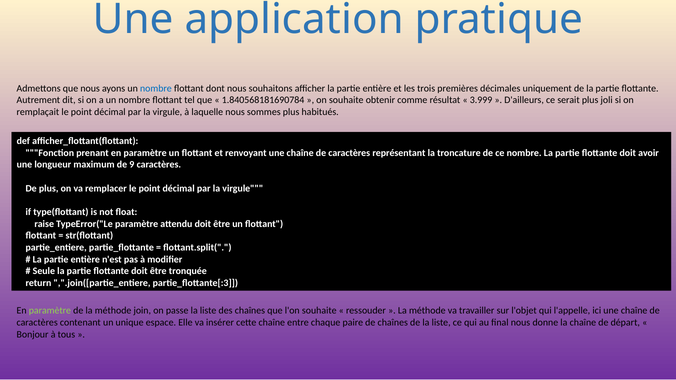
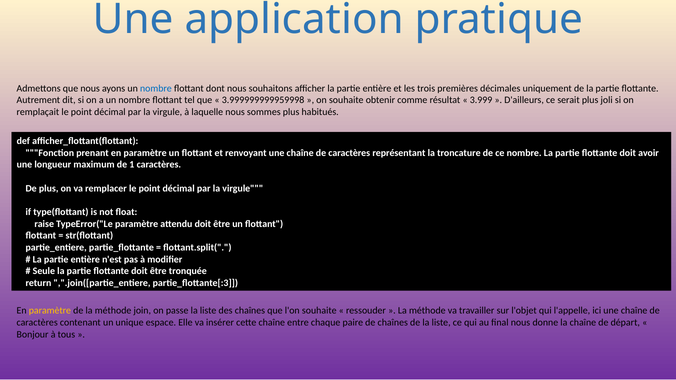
1.840568181690784: 1.840568181690784 -> 3.999999999959998 (263, 100)
9: 9 -> 1 (132, 165)
paramètre colour: light green -> yellow (50, 311)
